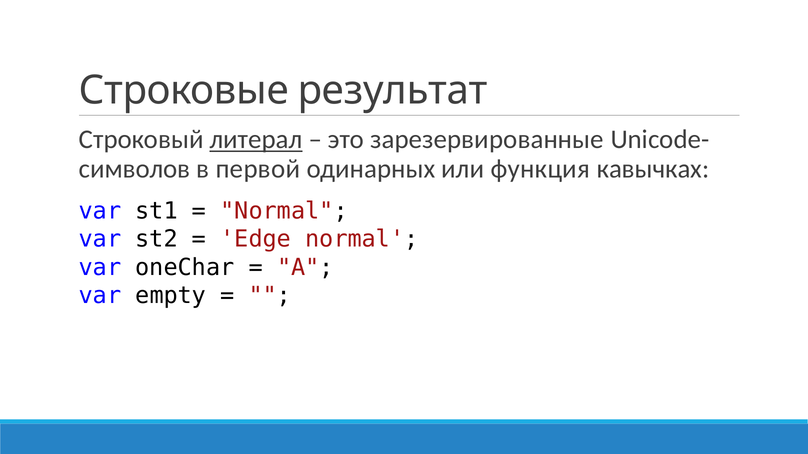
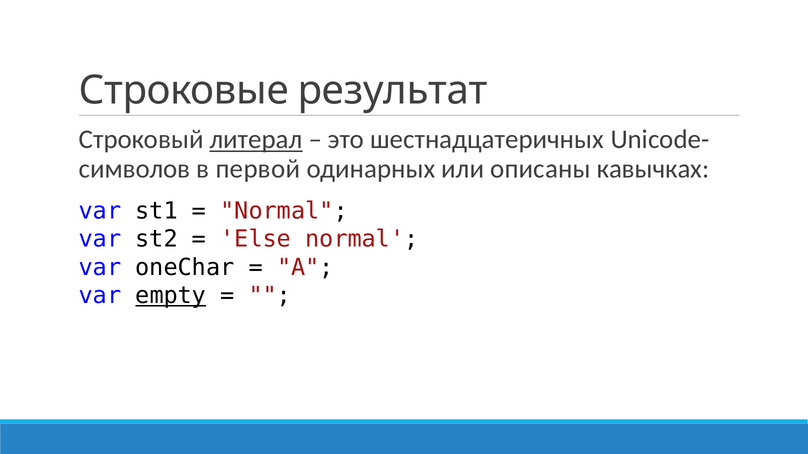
зарезервированные: зарезервированные -> шестнадцатеричных (487, 140)
функция: функция -> описаны (540, 169)
Edge: Edge -> Else (256, 239)
empty underline: none -> present (171, 296)
